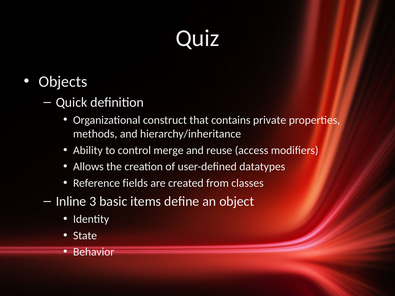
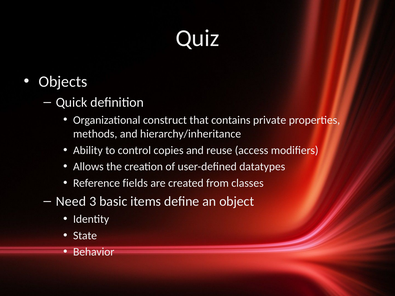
merge: merge -> copies (169, 150)
Inline: Inline -> Need (71, 202)
